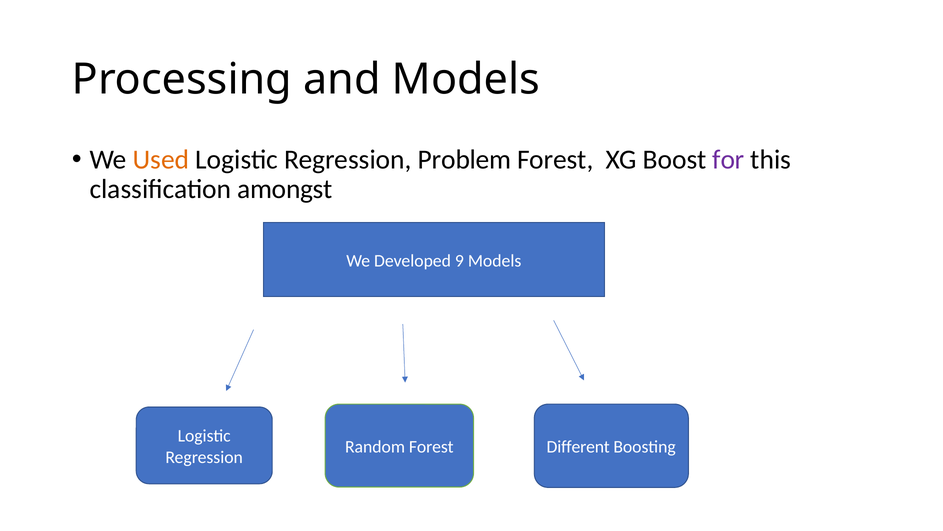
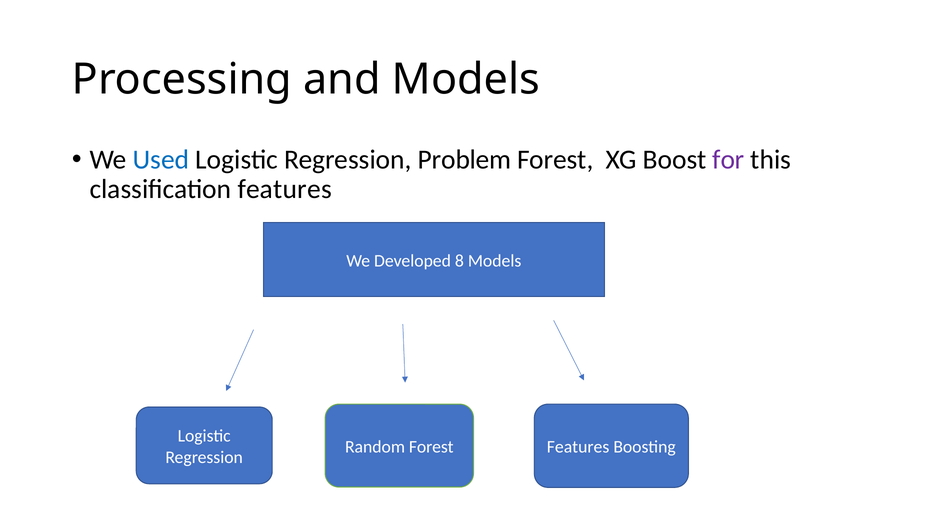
Used colour: orange -> blue (161, 159)
classification amongst: amongst -> features (285, 189)
9: 9 -> 8 (459, 260)
Forest Different: Different -> Features (578, 447)
